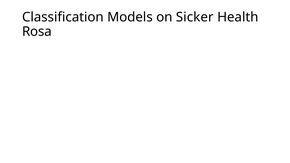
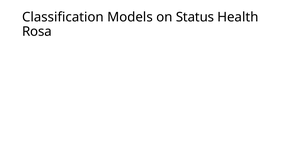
Sicker: Sicker -> Status (195, 17)
